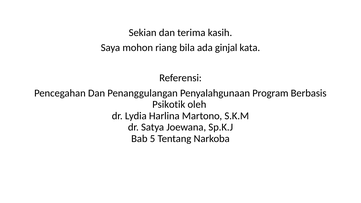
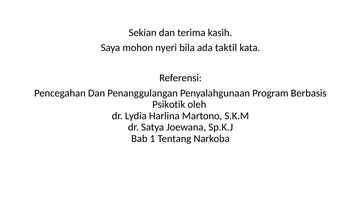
riang: riang -> nyeri (166, 48)
ginjal: ginjal -> taktil (226, 48)
5: 5 -> 1 (153, 139)
